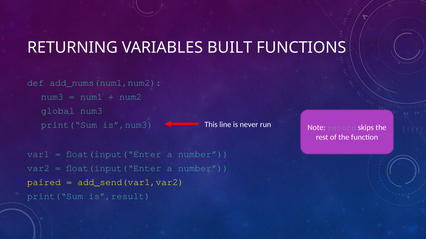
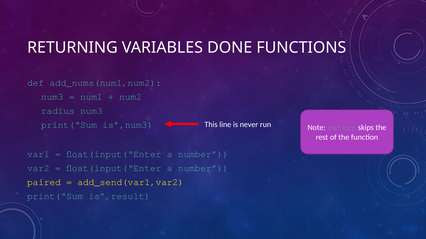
BUILT: BUILT -> DONE (230, 48)
global: global -> radius (58, 111)
